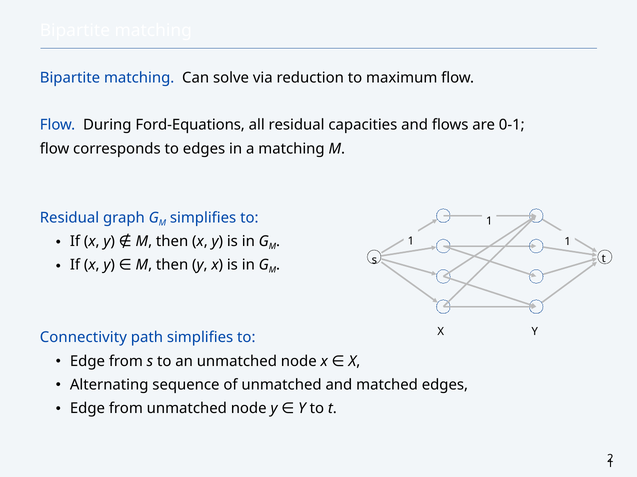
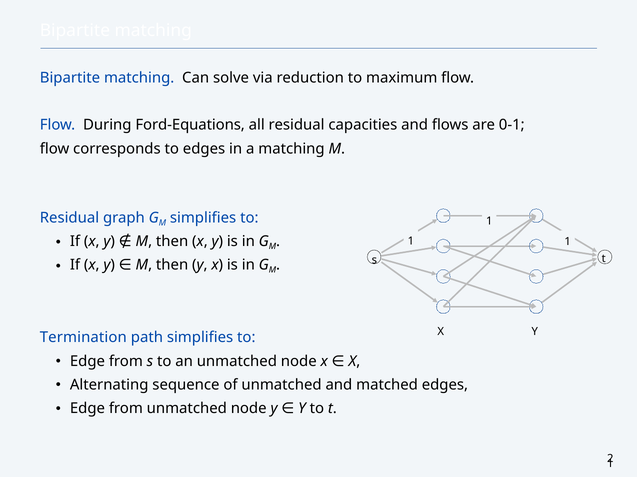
Connectivity: Connectivity -> Termination (83, 338)
